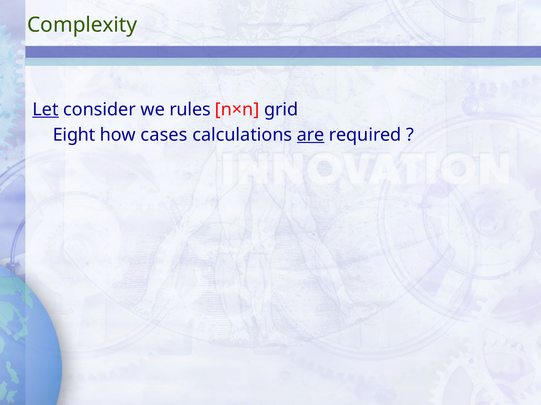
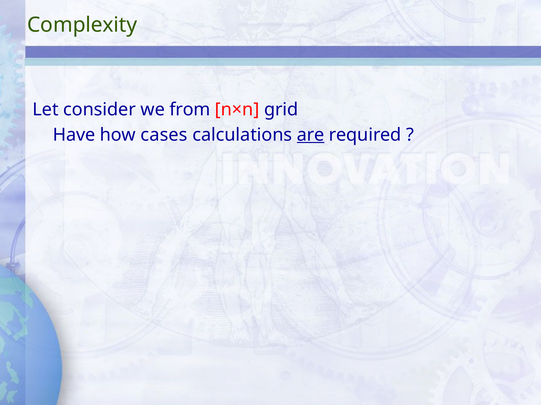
Let underline: present -> none (46, 110)
rules: rules -> from (190, 110)
Eight: Eight -> Have (74, 135)
